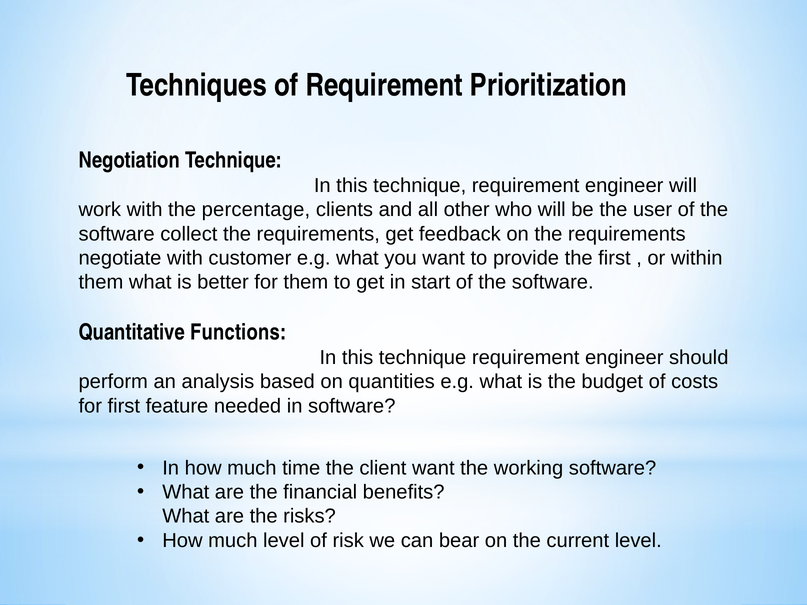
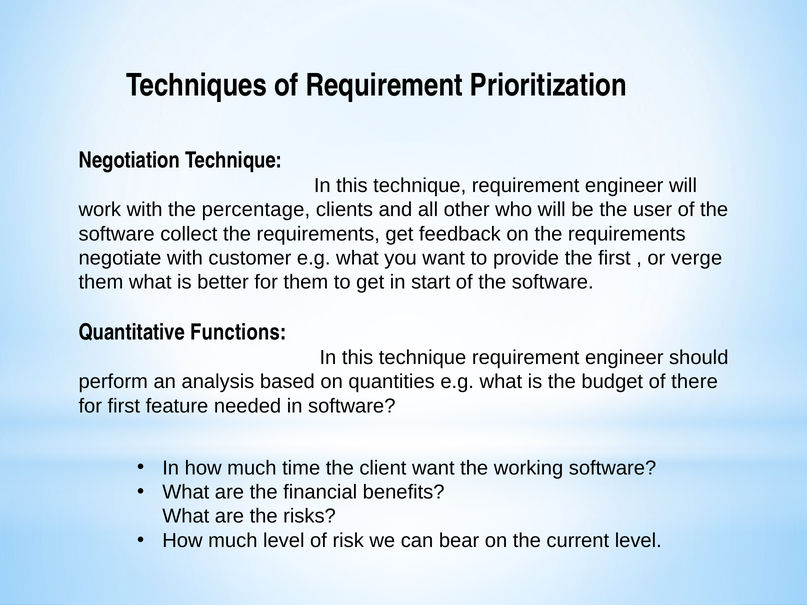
within: within -> verge (697, 258)
costs: costs -> there (695, 382)
